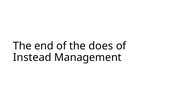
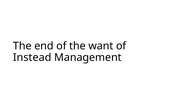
does: does -> want (101, 46)
